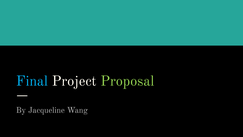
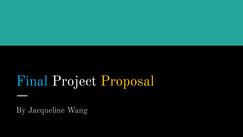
Proposal colour: light green -> yellow (127, 81)
